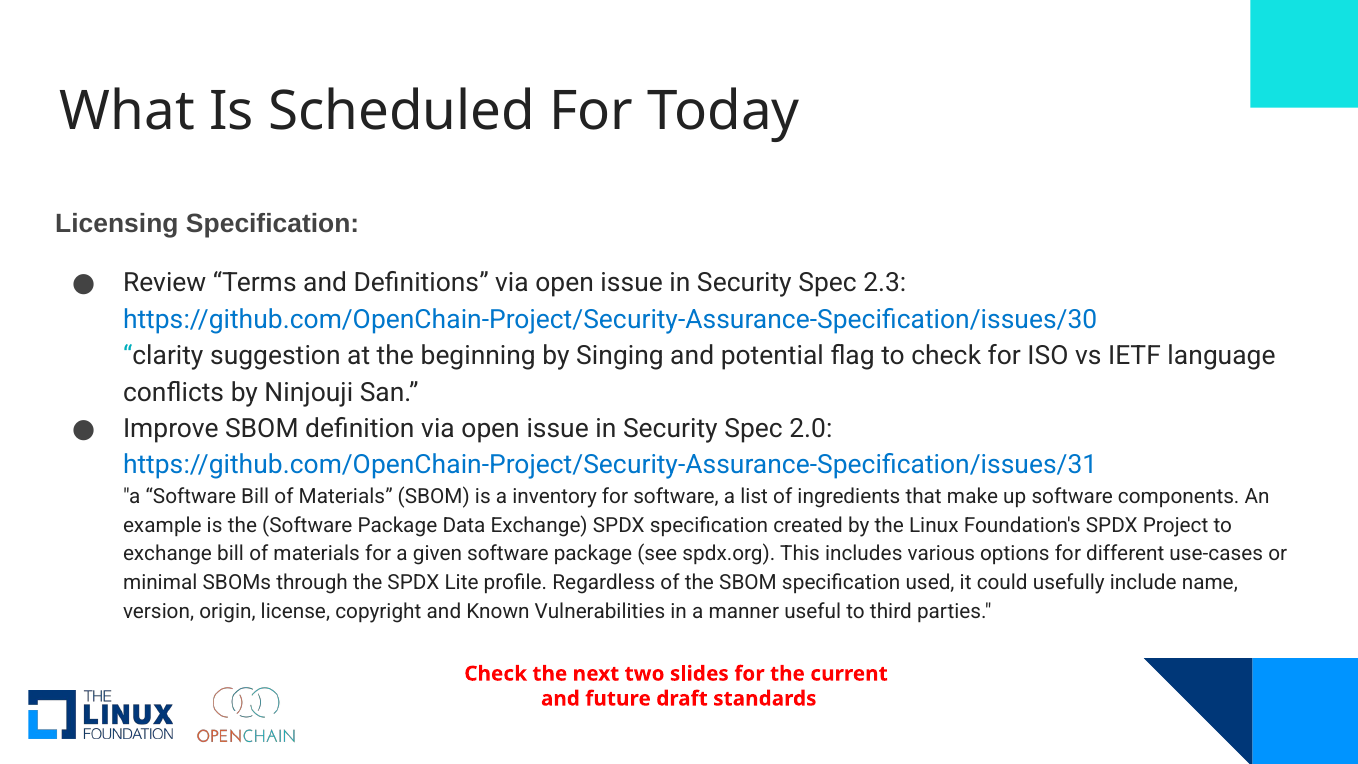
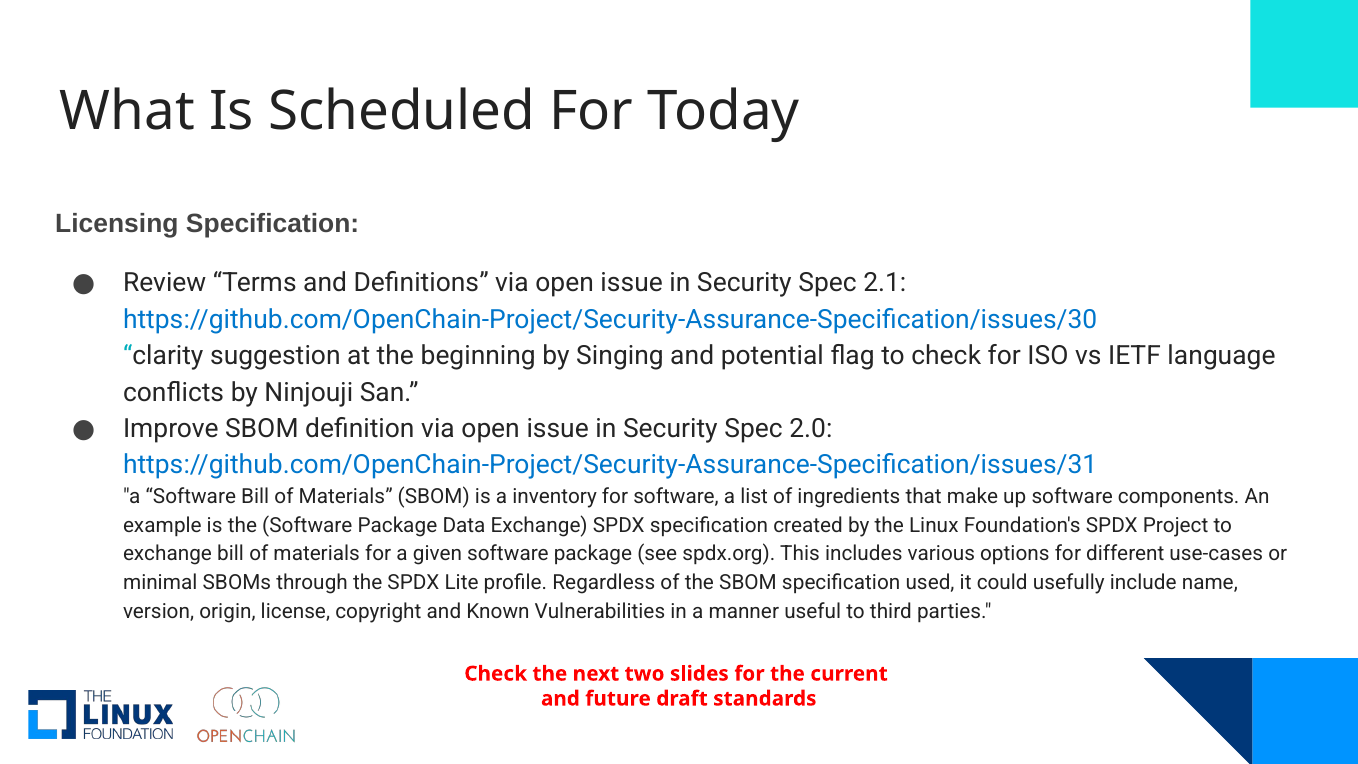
2.3: 2.3 -> 2.1 (885, 283)
